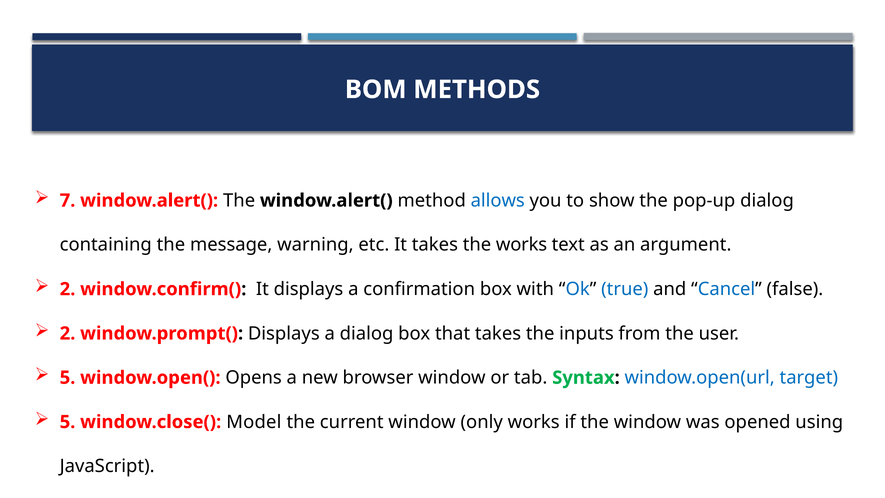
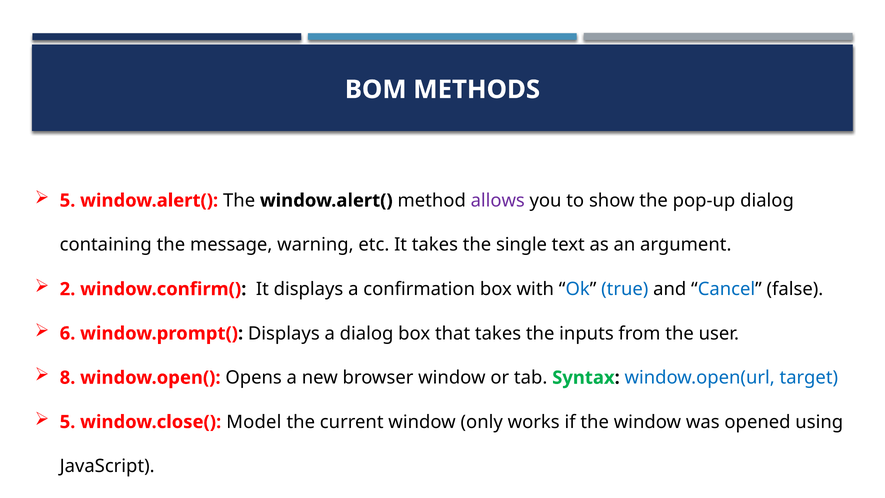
7: 7 -> 5 (68, 200)
allows colour: blue -> purple (498, 200)
the works: works -> single (522, 245)
2: 2 -> 6 (68, 333)
5: 5 -> 8 (68, 378)
